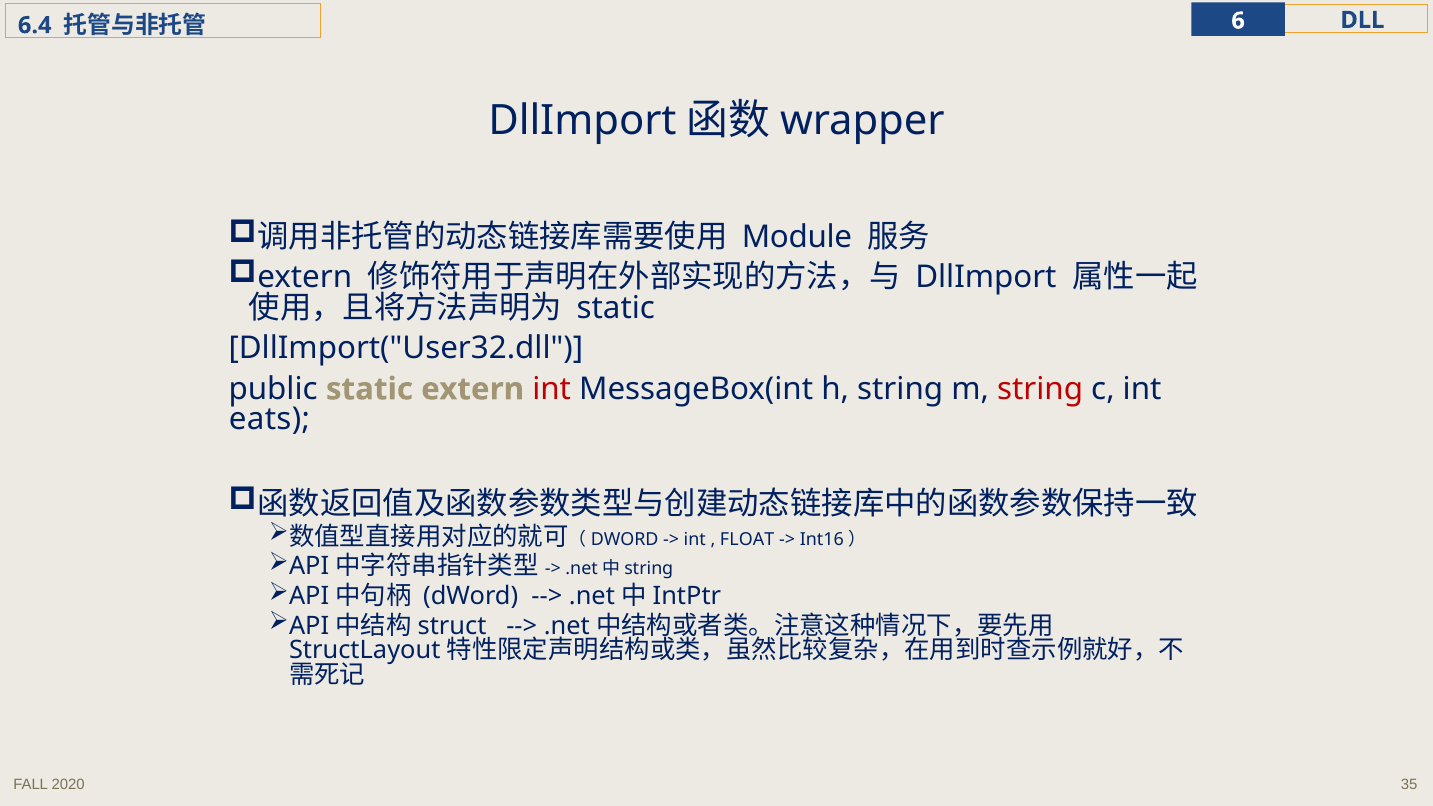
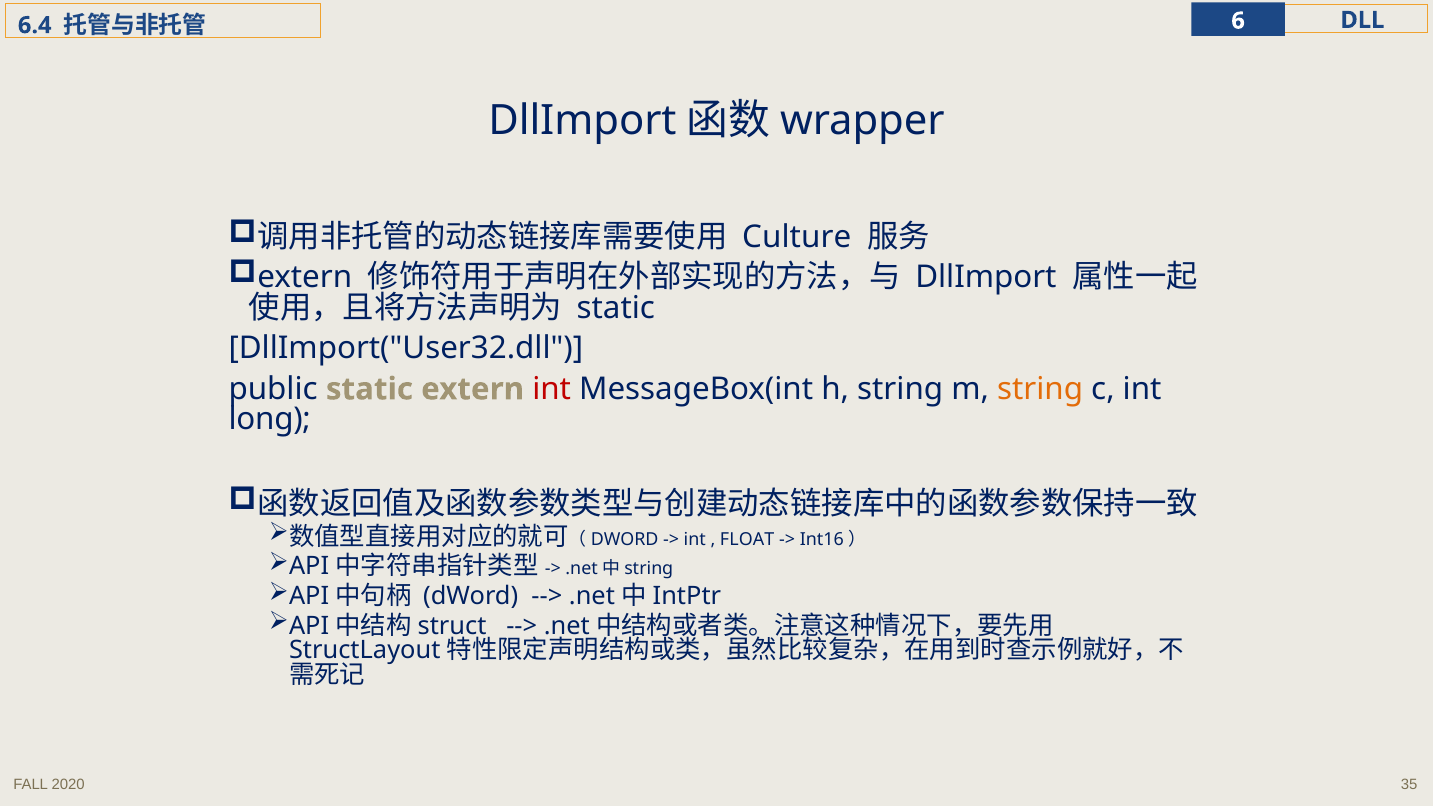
Module: Module -> Culture (797, 237)
string colour: red -> orange (1040, 389)
eats: eats -> long (270, 420)
